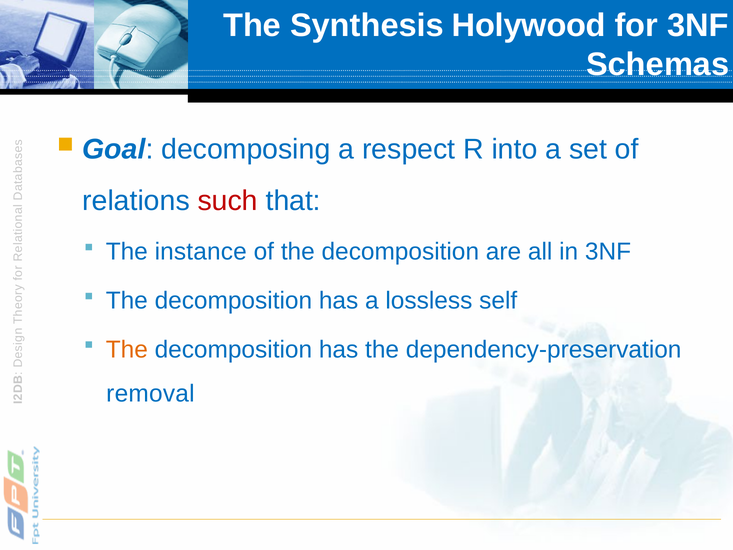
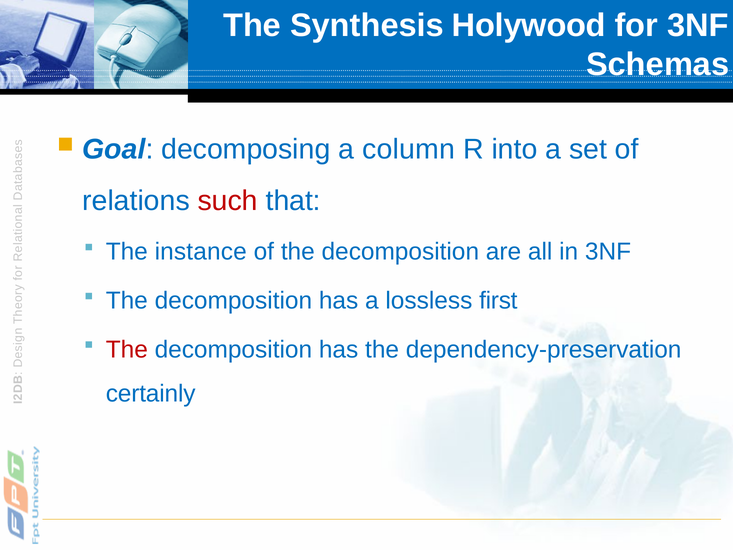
respect: respect -> column (409, 149)
self: self -> first (498, 300)
The colour: orange -> red (127, 349)
removal: removal -> certainly (151, 393)
